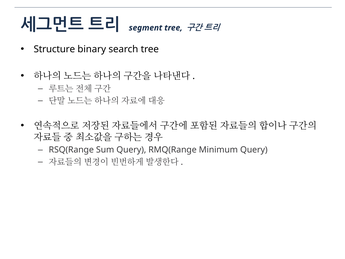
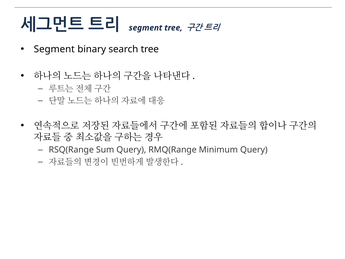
Structure: Structure -> Segment (54, 49)
